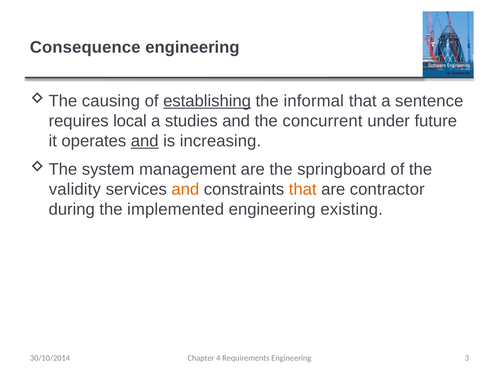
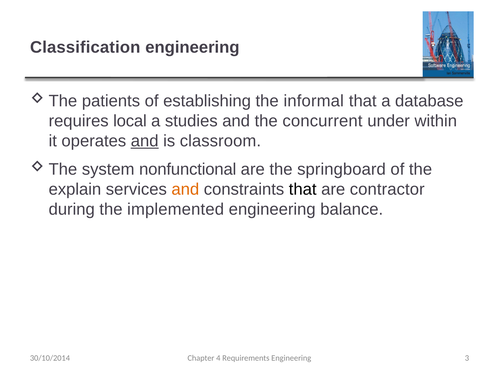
Consequence: Consequence -> Classification (85, 47)
causing: causing -> patients (111, 101)
establishing underline: present -> none (207, 101)
sentence: sentence -> database (429, 101)
future: future -> within (436, 121)
increasing: increasing -> classroom (220, 141)
management: management -> nonfunctional (188, 169)
validity: validity -> explain (75, 189)
that colour: orange -> black (303, 189)
existing: existing -> balance (352, 209)
